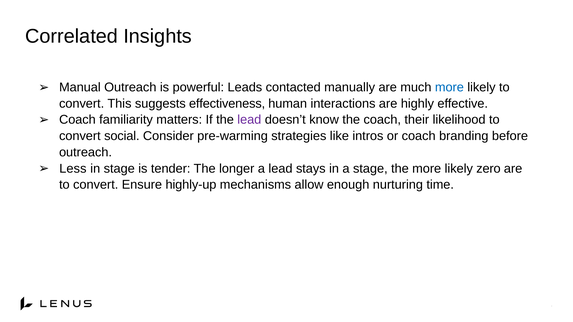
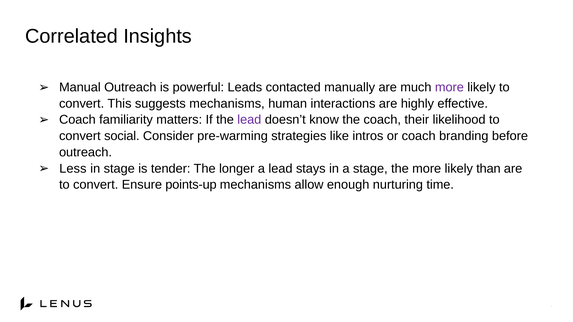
more colour: blue -> purple (449, 87)
suggests effectiveness: effectiveness -> mechanisms (227, 104)
zero: zero -> than (488, 169)
highly-up: highly-up -> points-up (191, 185)
